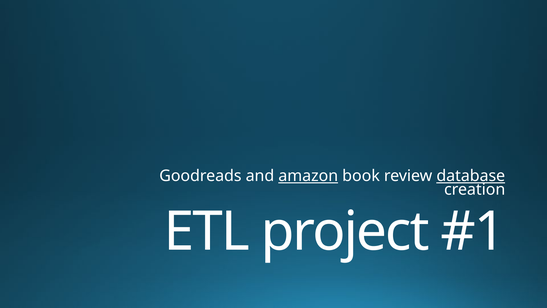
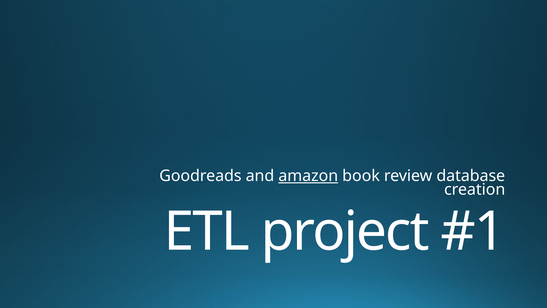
database underline: present -> none (471, 176)
